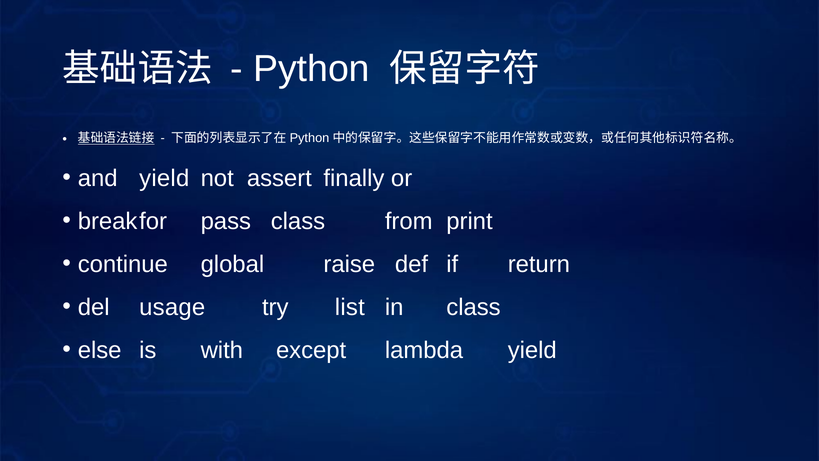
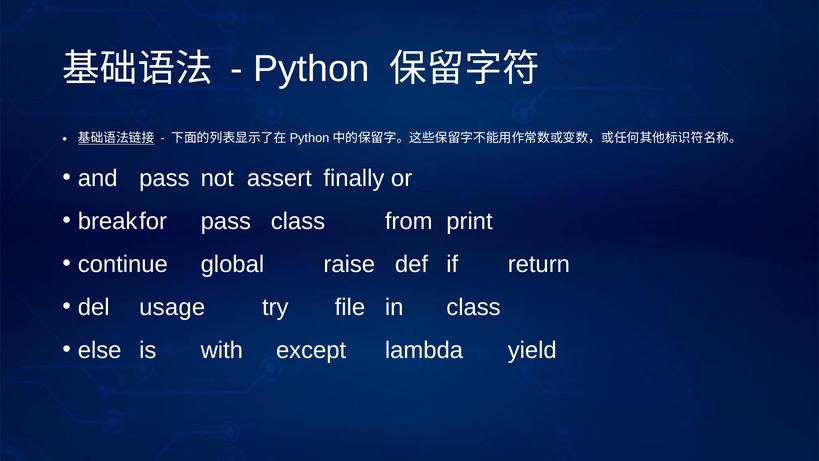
and yield: yield -> pass (164, 178)
list: list -> file (350, 307)
